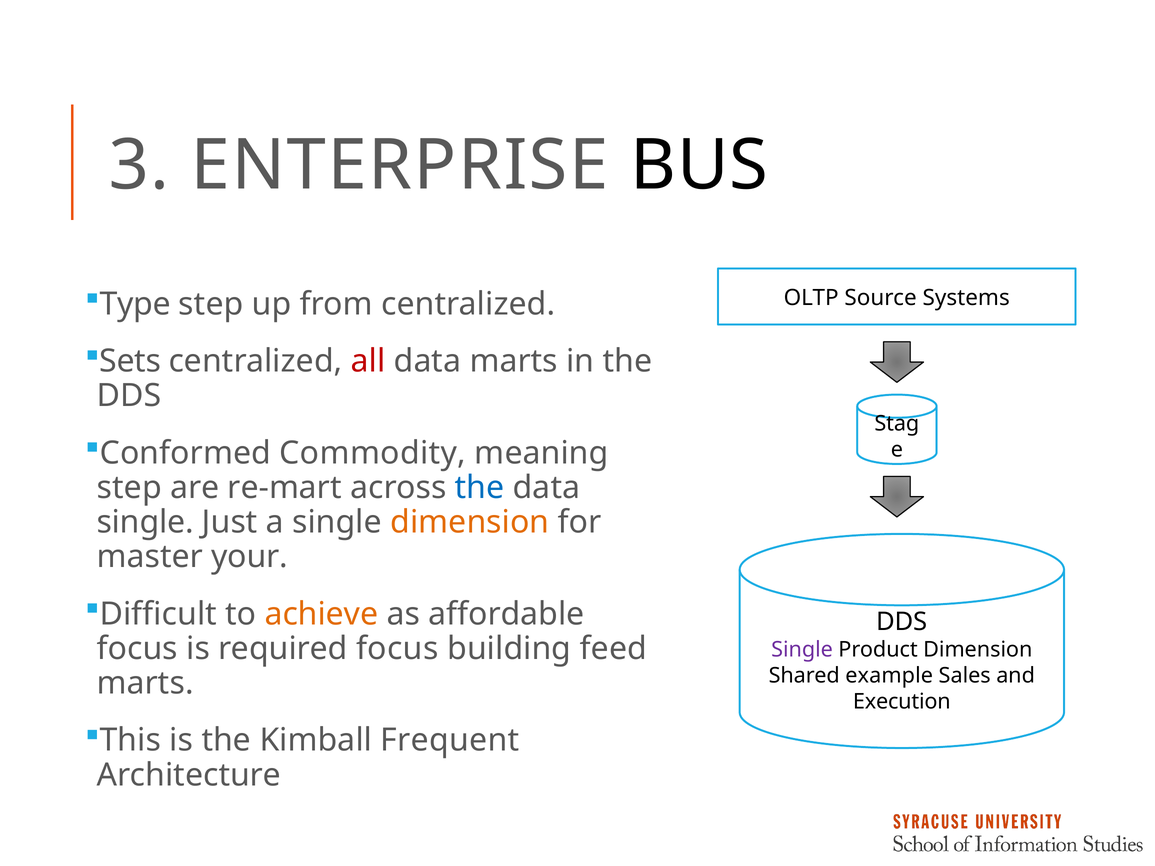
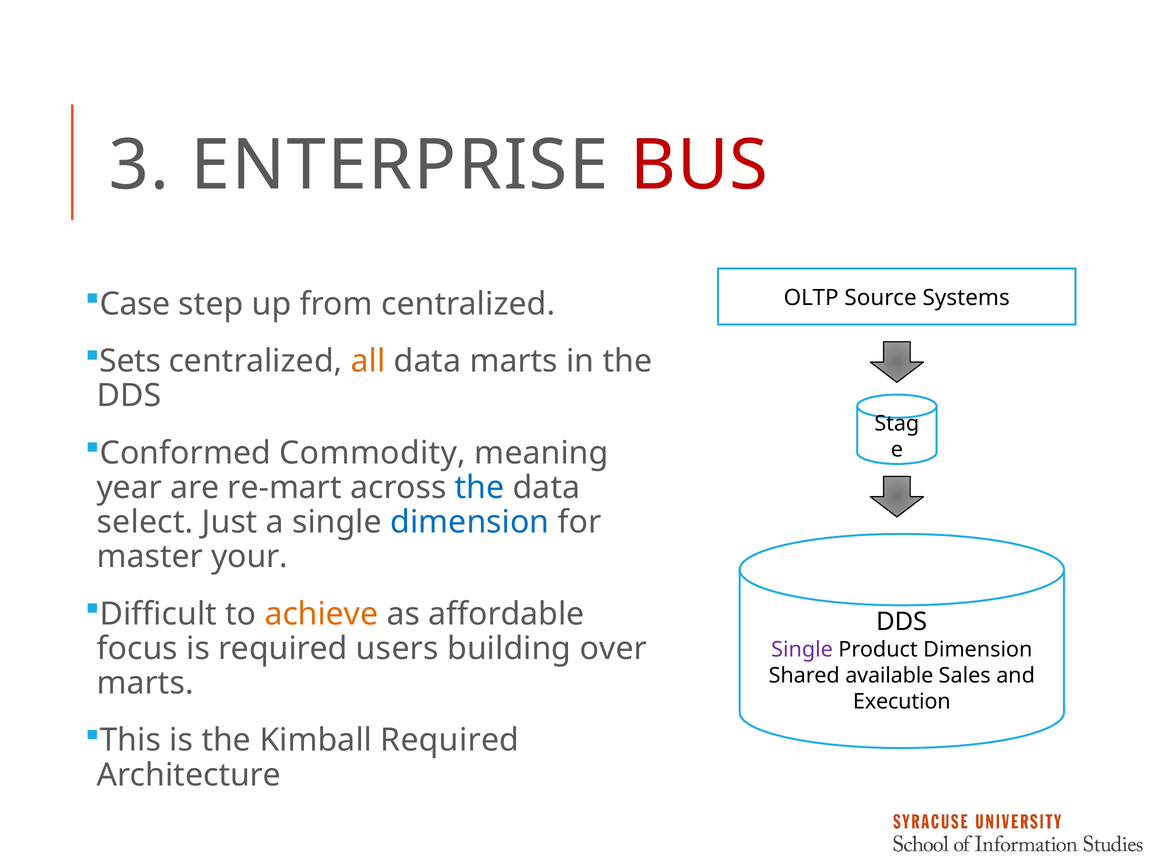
BUS colour: black -> red (699, 166)
Type: Type -> Case (135, 304)
all colour: red -> orange (368, 361)
step: step -> year (129, 488)
single: single -> select (145, 522)
dimension colour: orange -> blue (470, 522)
required focus: focus -> users (397, 649)
feed: feed -> over (613, 649)
example: example -> available (889, 676)
Kimball Frequent: Frequent -> Required (450, 741)
